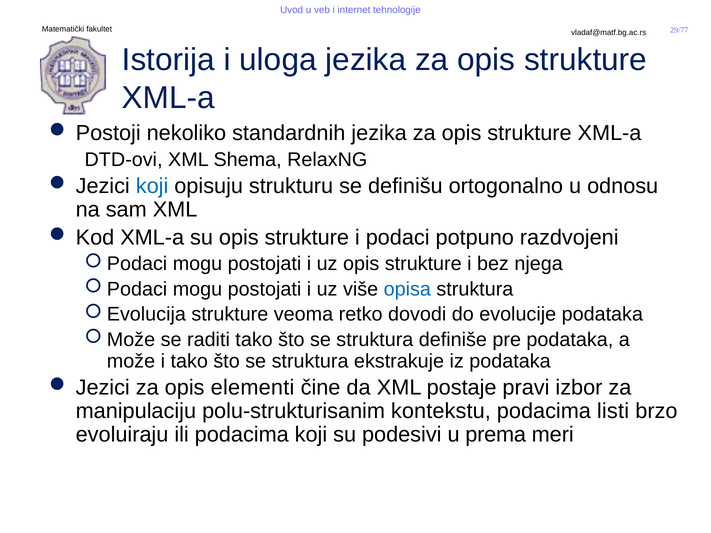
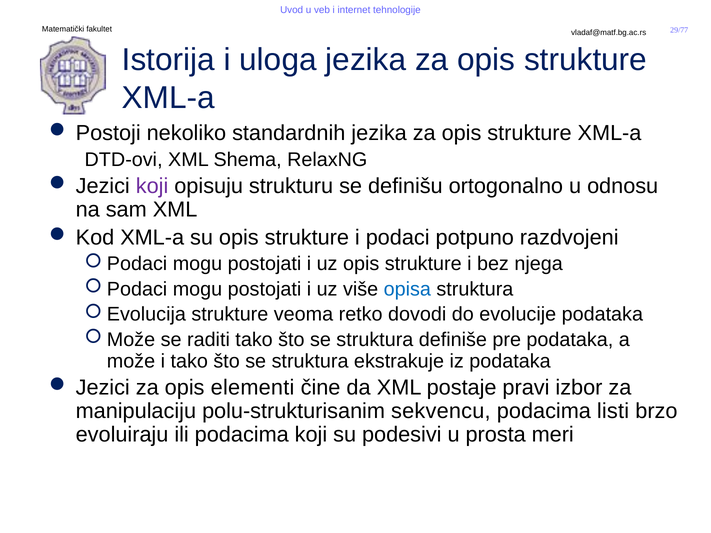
koji colour: blue -> purple (152, 186)
kontekstu: kontekstu -> sekvencu (441, 411)
prema: prema -> prosta (496, 435)
